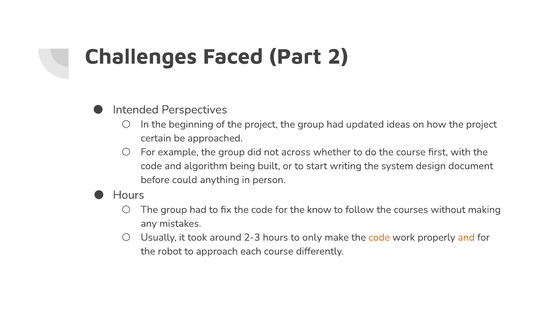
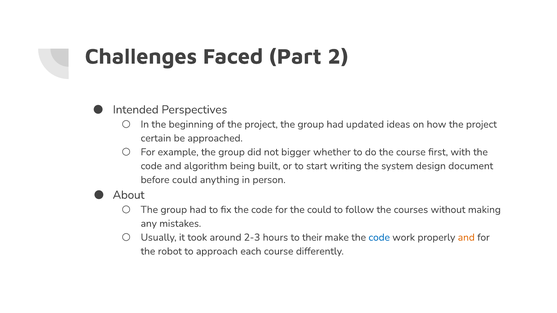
across: across -> bigger (296, 152)
Hours: Hours -> About (129, 195)
the know: know -> could (319, 210)
only: only -> their (312, 238)
code colour: orange -> blue (379, 238)
